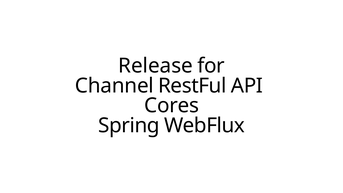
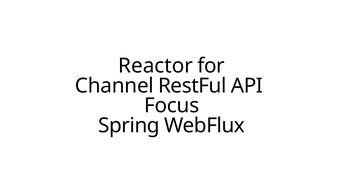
Release: Release -> Reactor (156, 66)
Cores: Cores -> Focus (172, 106)
